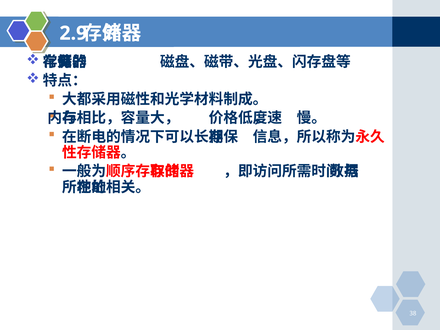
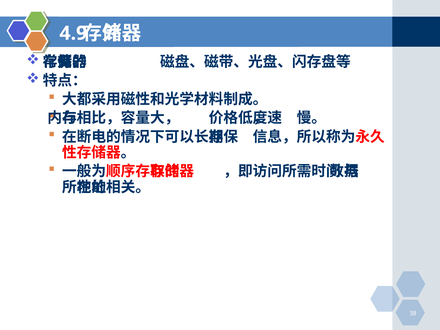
2.9: 2.9 -> 4.9 (73, 33)
